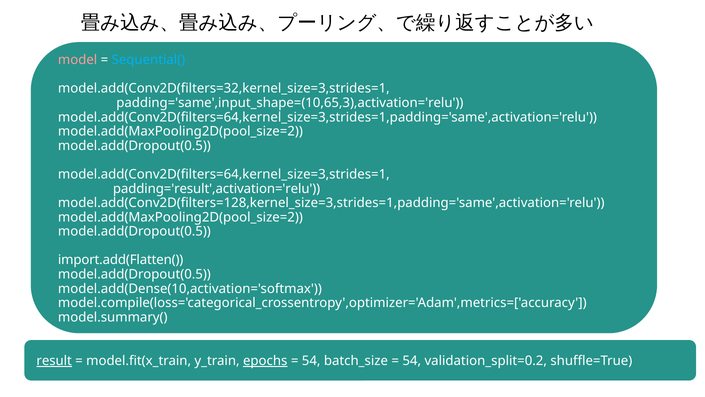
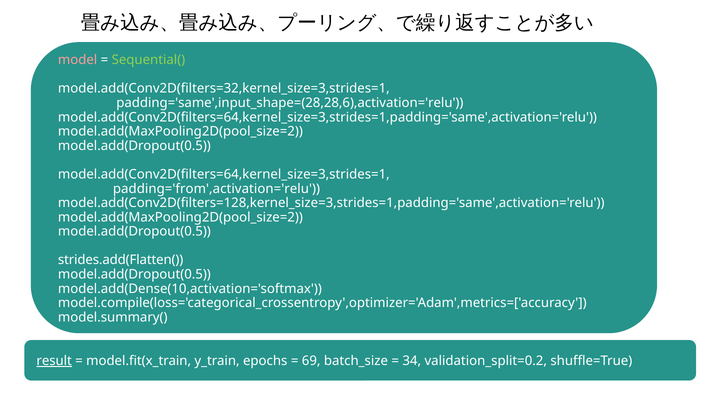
Sequential( colour: light blue -> light green (148, 60)
padding='same',input_shape=(10,65,3),activation='relu: padding='same',input_shape=(10,65,3),activation='relu -> padding='same',input_shape=(28,28,6),activation='relu (290, 103)
padding='result',activation='relu: padding='result',activation='relu -> padding='from',activation='relu (216, 188)
import.add(Flatten(: import.add(Flatten( -> strides.add(Flatten( (121, 260)
epochs underline: present -> none (265, 360)
54: 54 -> 69 (311, 360)
54: 54 -> 34 (412, 360)
